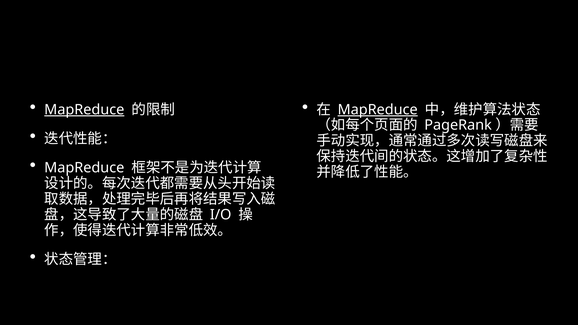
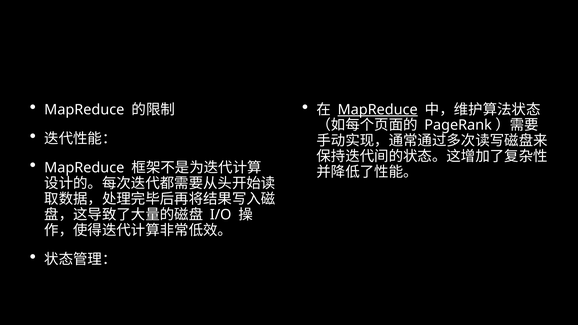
MapReduce underline: present -> none (84, 110)
